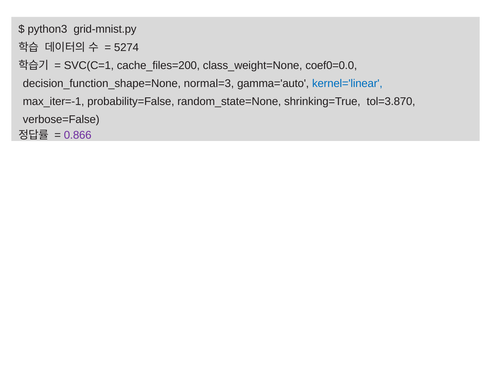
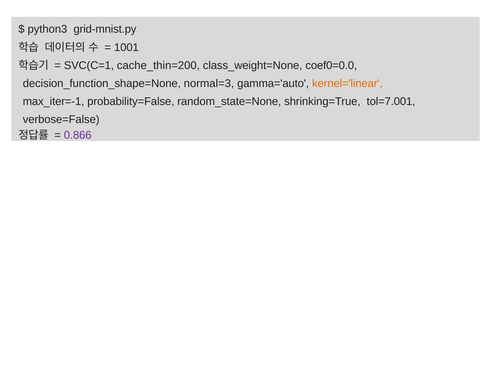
5274: 5274 -> 1001 (126, 47)
cache_files=200: cache_files=200 -> cache_thin=200 (158, 66)
kernel='linear colour: blue -> orange (347, 84)
tol=3.870: tol=3.870 -> tol=7.001 (391, 102)
